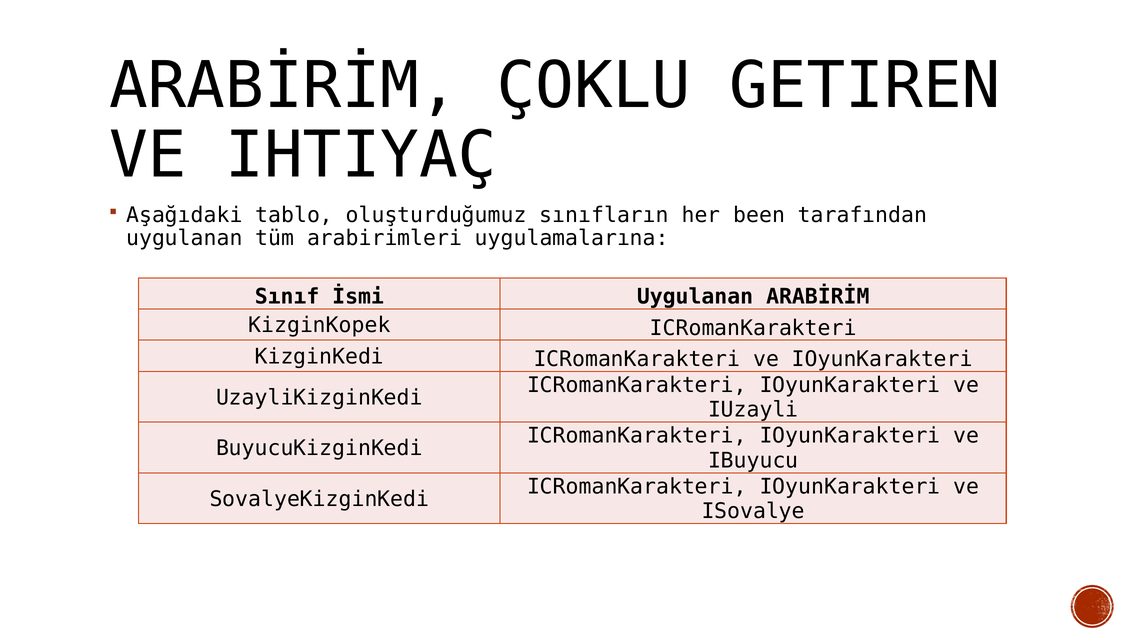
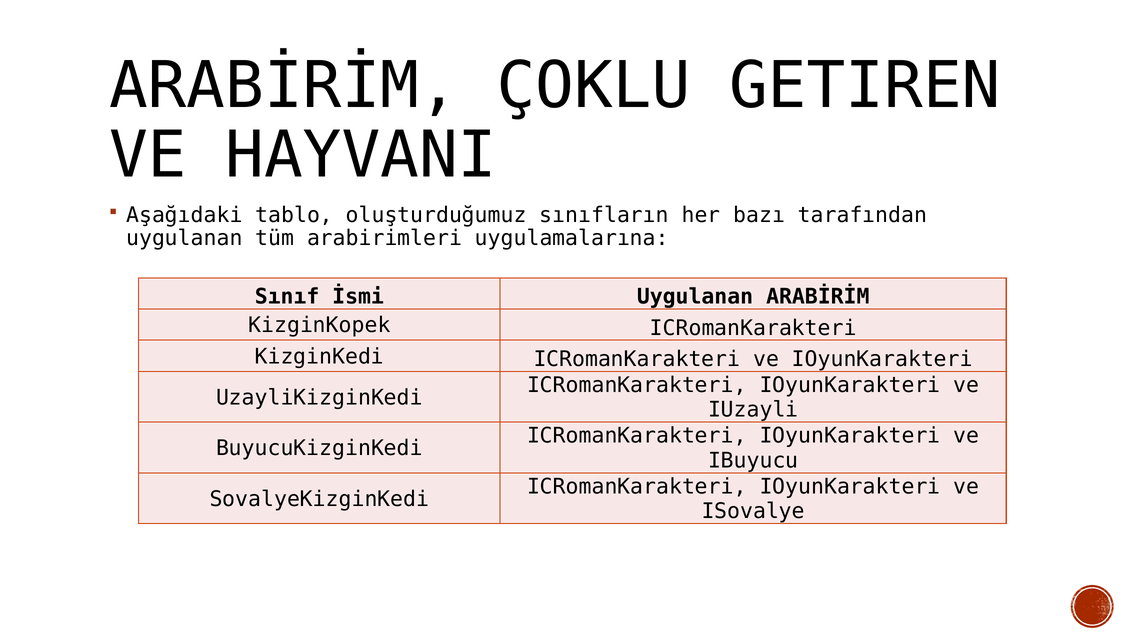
IHTIYAÇ: IHTIYAÇ -> HAYVANI (361, 155)
been: been -> bazı (759, 215)
